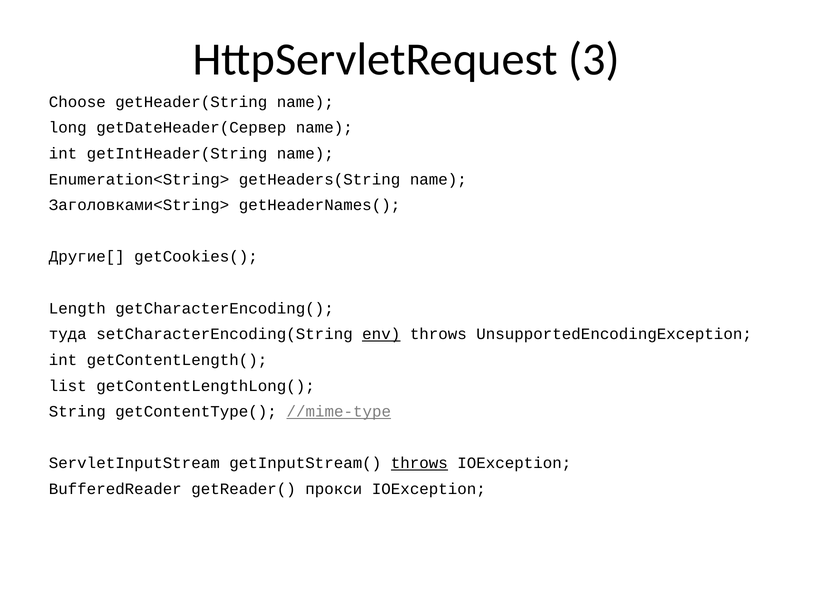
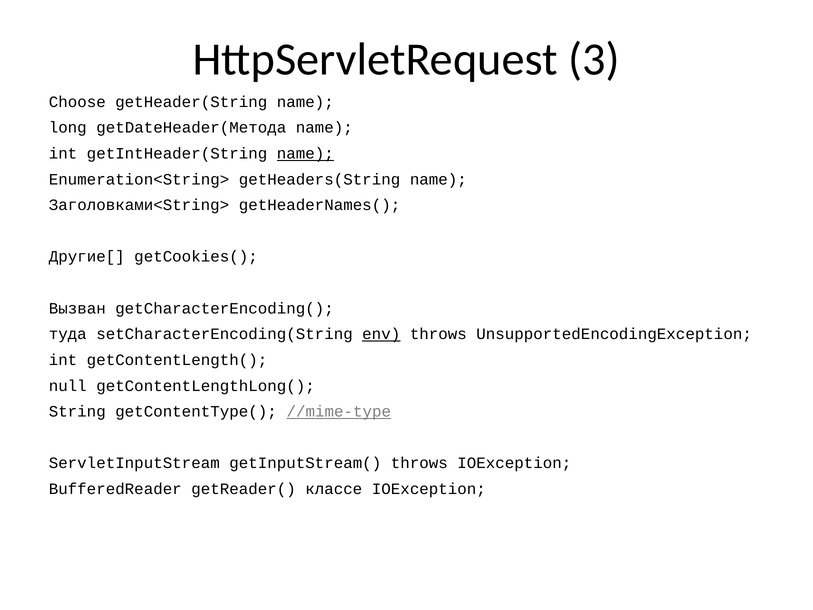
getDateHeader(Сервер: getDateHeader(Сервер -> getDateHeader(Метода (191, 128)
name underline: none -> present (305, 153)
Length: Length -> Вызван (77, 308)
list: list -> null (68, 386)
throws underline: present -> none (419, 463)
прокси: прокси -> классе (334, 489)
